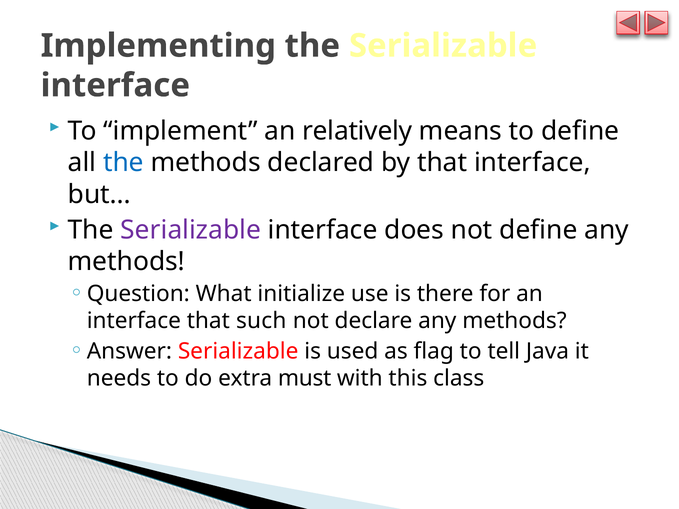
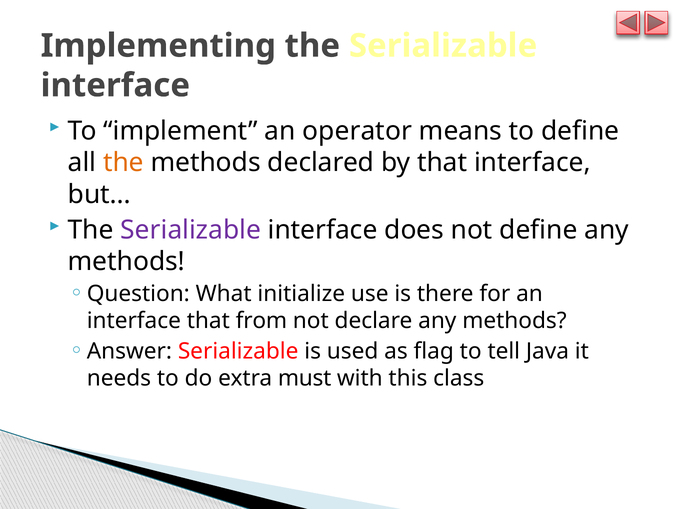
relatively: relatively -> operator (357, 131)
the colour: blue -> orange (123, 163)
such: such -> from (261, 321)
